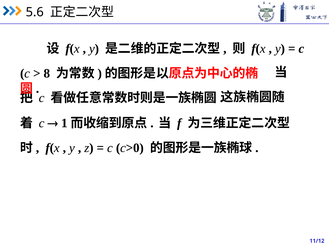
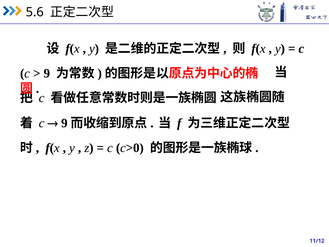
8: 8 -> 9 (47, 73)
1: 1 -> 9 (64, 123)
